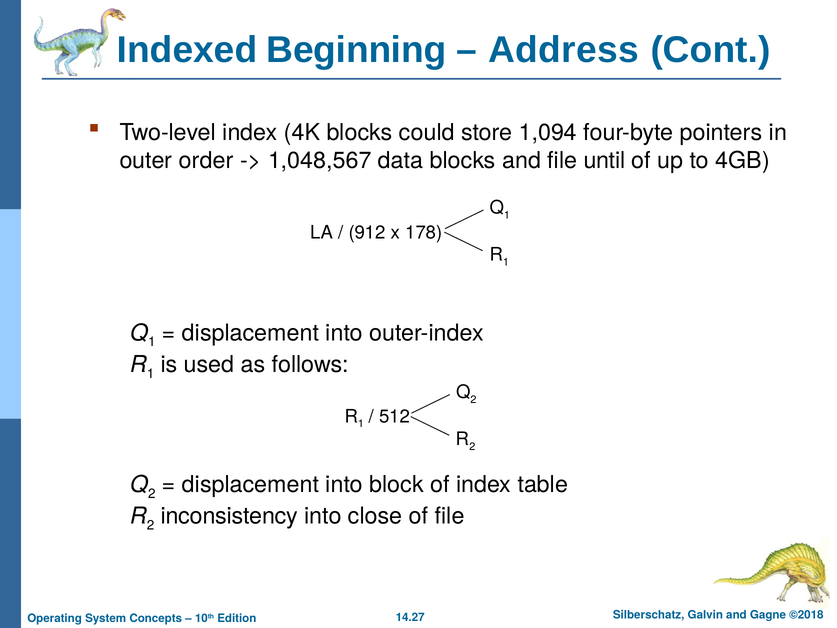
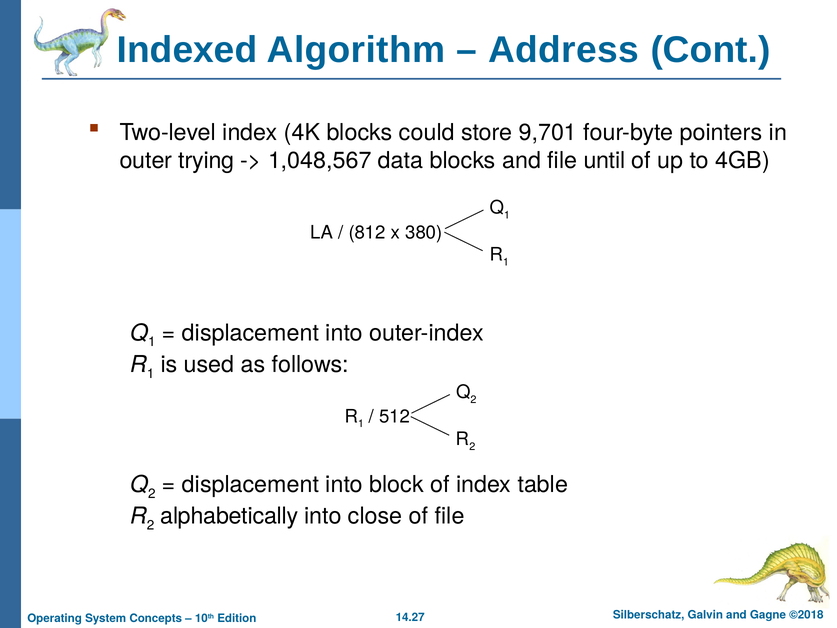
Beginning: Beginning -> Algorithm (356, 50)
1,094: 1,094 -> 9,701 (548, 133)
order: order -> trying (206, 161)
912: 912 -> 812 (367, 232)
178: 178 -> 380 (424, 232)
inconsistency: inconsistency -> alphabetically (229, 516)
